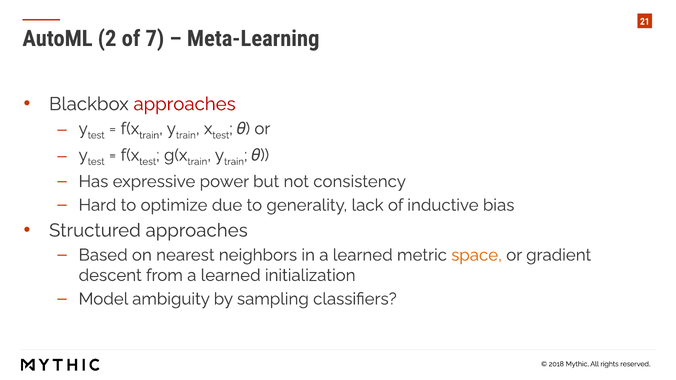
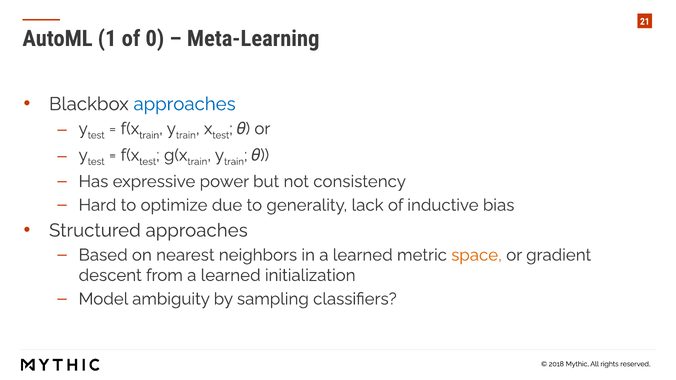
2: 2 -> 1 (107, 39)
7: 7 -> 0 (155, 39)
approaches colour: red -> blue (185, 104)
